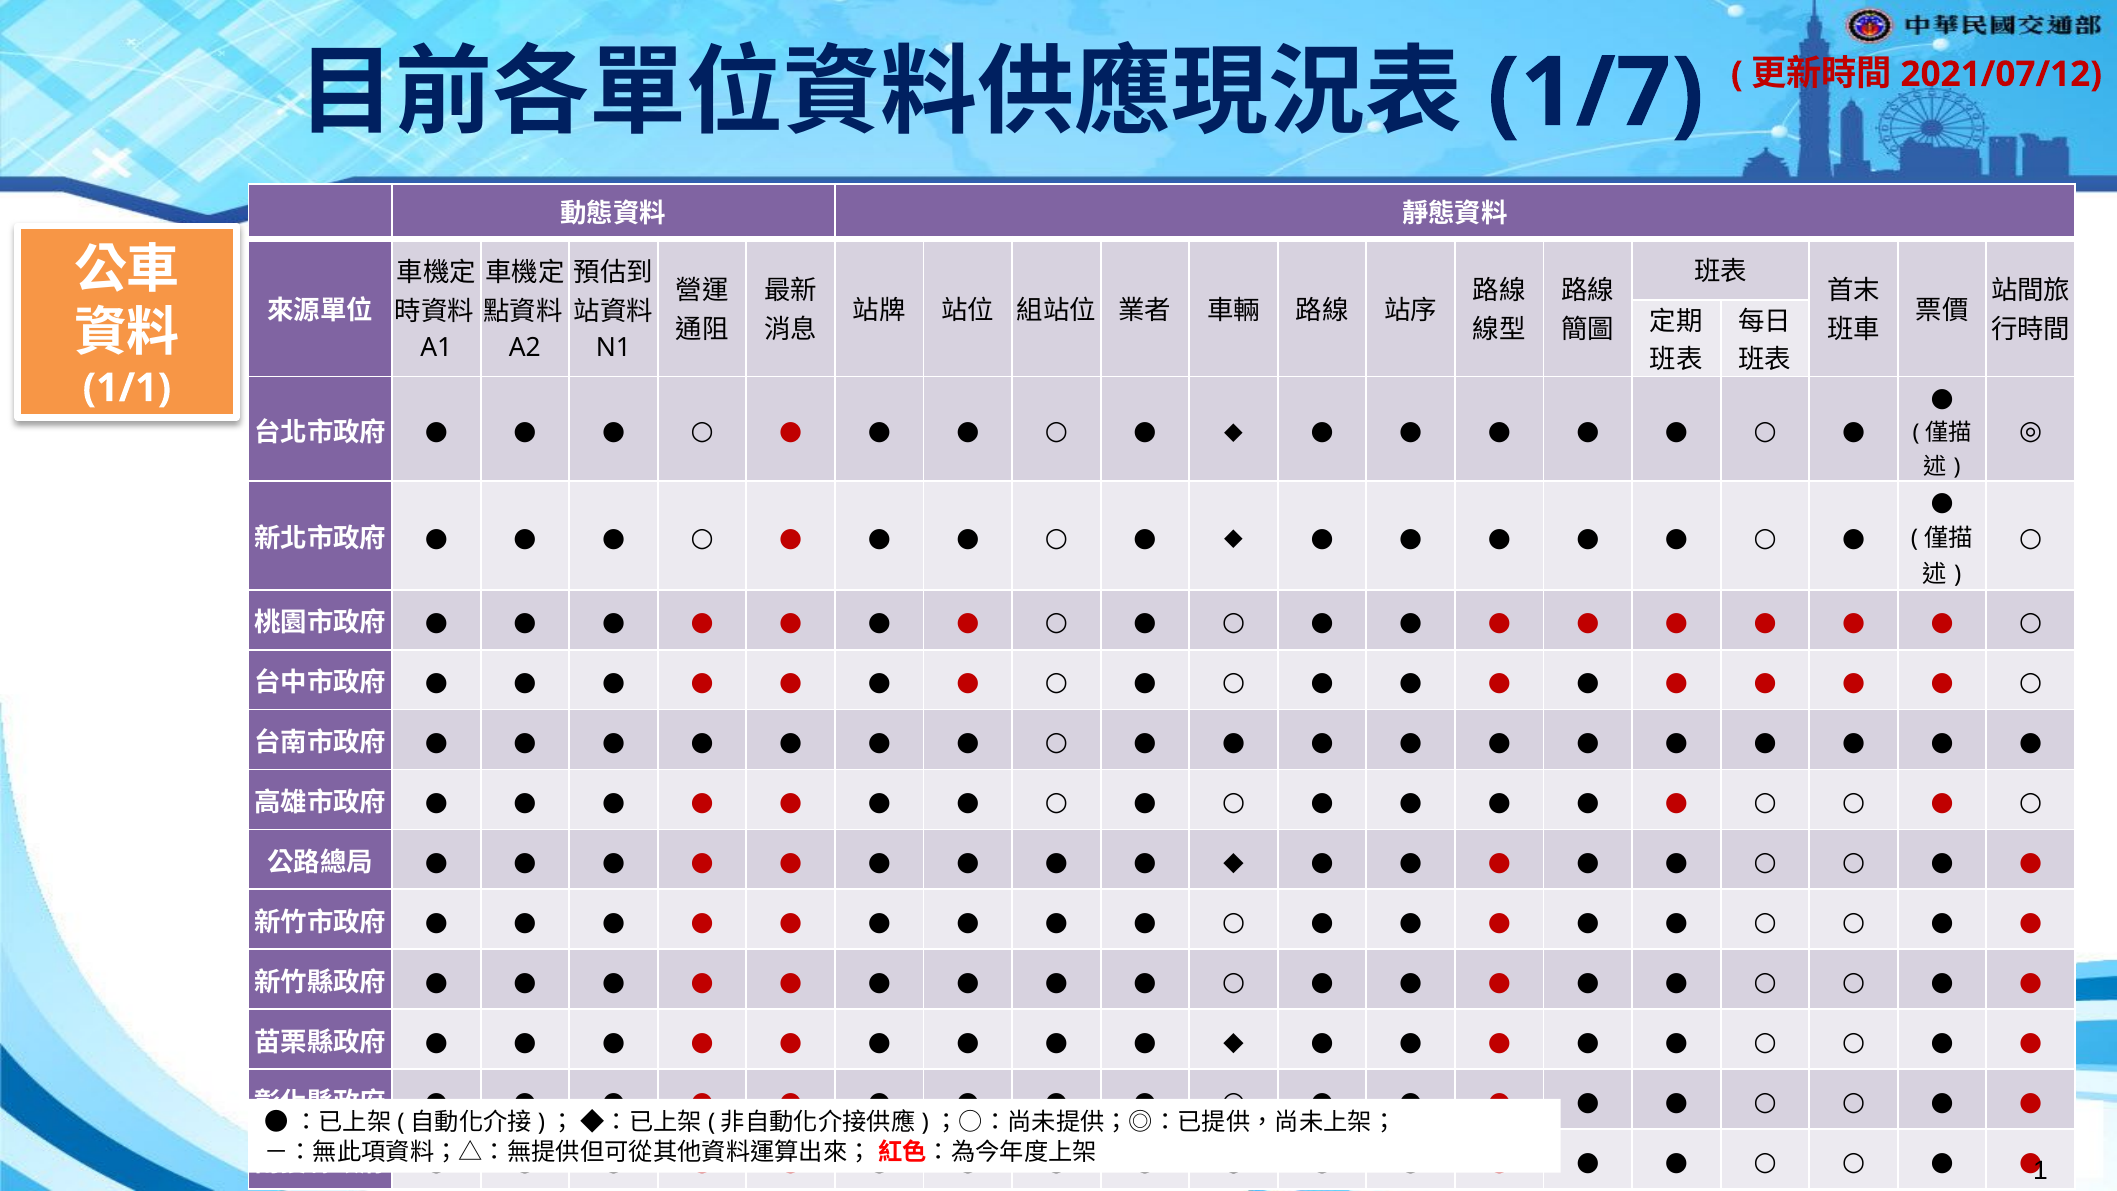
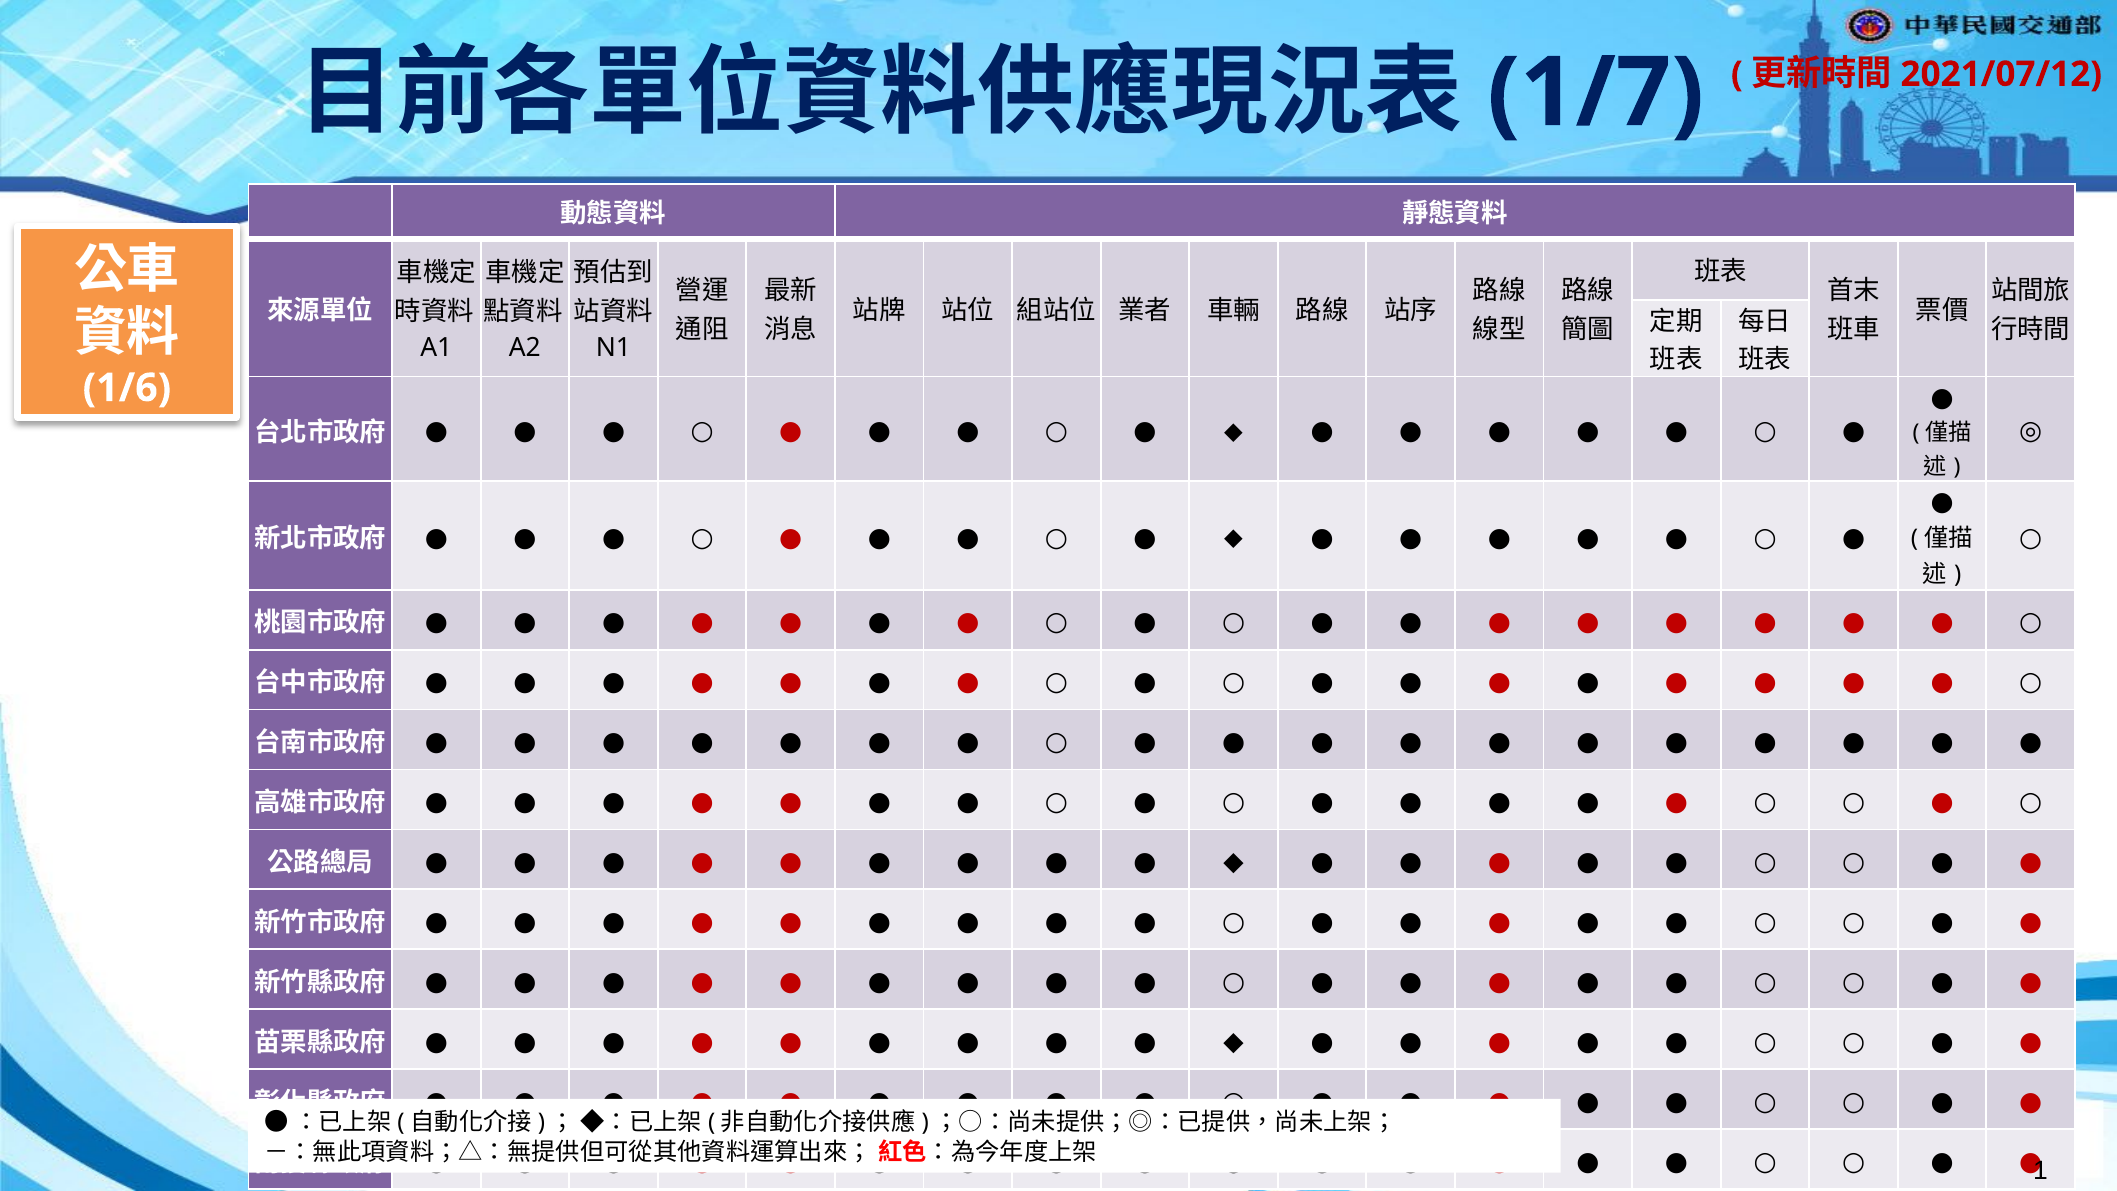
1/1: 1/1 -> 1/6 (127, 388)
